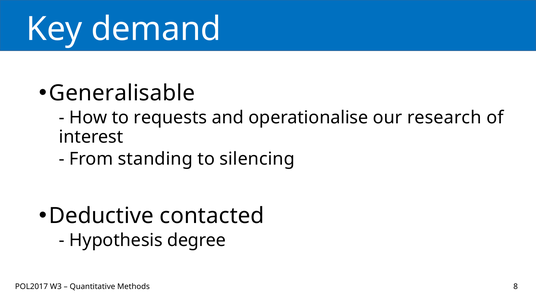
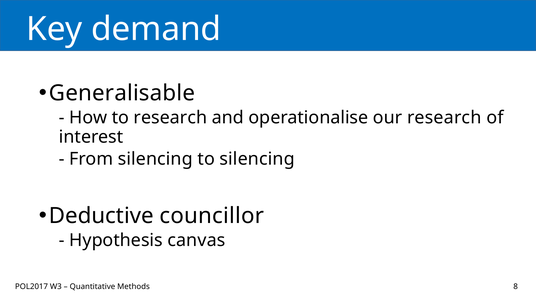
to requests: requests -> research (170, 118)
From standing: standing -> silencing (155, 159)
contacted: contacted -> councillor (212, 216)
degree: degree -> canvas (196, 241)
